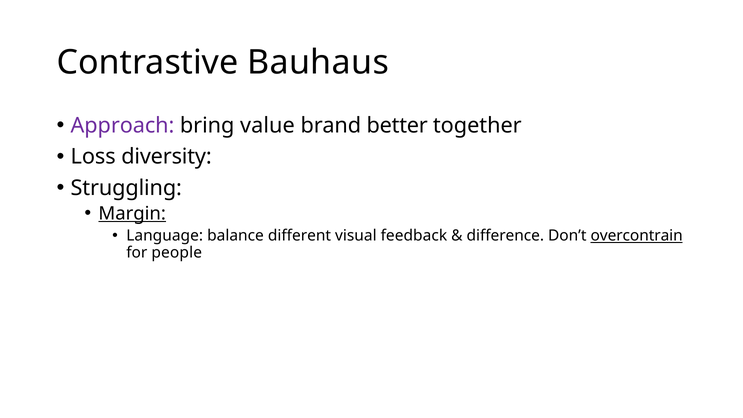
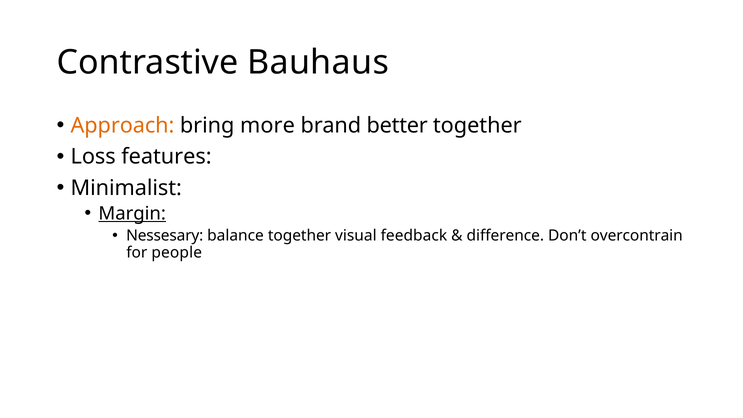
Approach colour: purple -> orange (122, 126)
value: value -> more (267, 126)
diversity: diversity -> features (166, 157)
Struggling: Struggling -> Minimalist (126, 188)
Language: Language -> Nessesary (165, 236)
balance different: different -> together (300, 236)
overcontrain underline: present -> none (637, 236)
